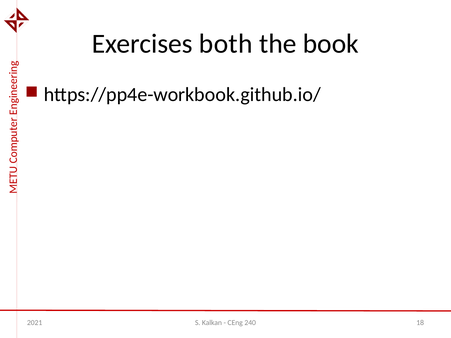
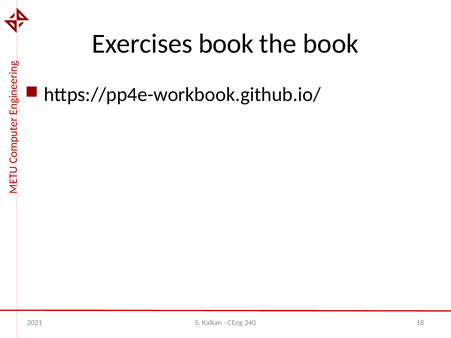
Exercises both: both -> book (226, 44)
